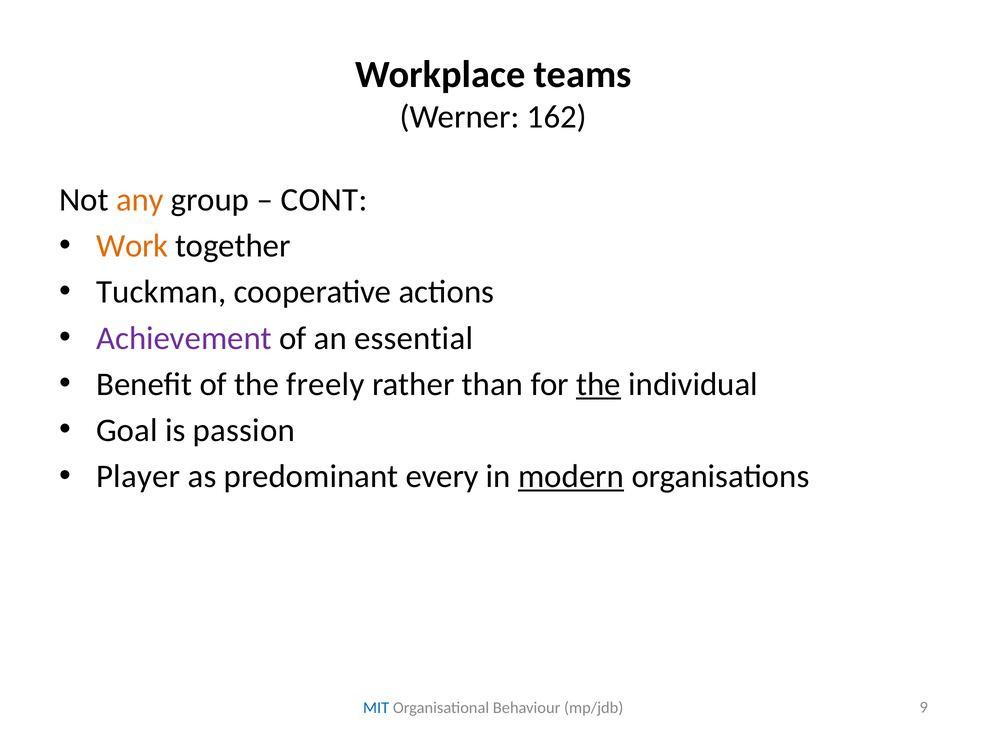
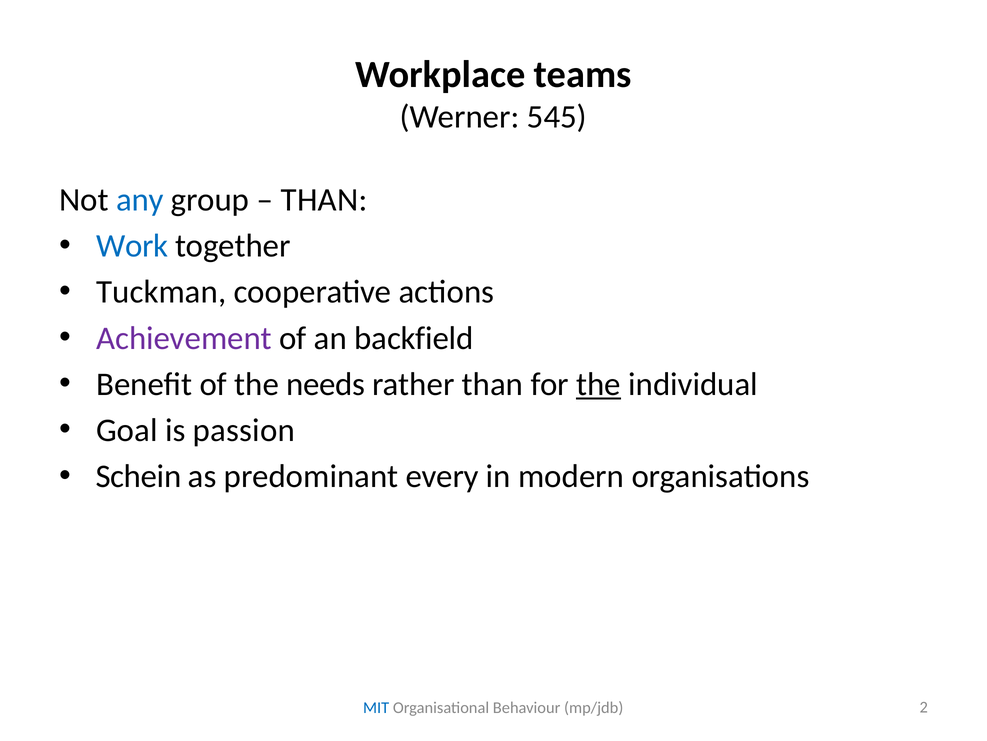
162: 162 -> 545 (557, 117)
any colour: orange -> blue (140, 200)
CONT: CONT -> THAN (324, 200)
Work colour: orange -> blue (132, 246)
essential: essential -> backfield (414, 338)
freely: freely -> needs (326, 384)
Player: Player -> Schein (139, 476)
modern underline: present -> none (571, 476)
9: 9 -> 2 (924, 707)
